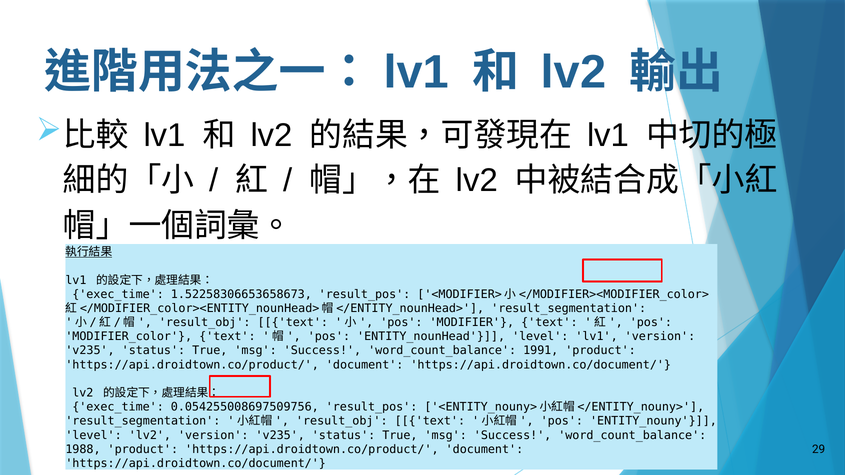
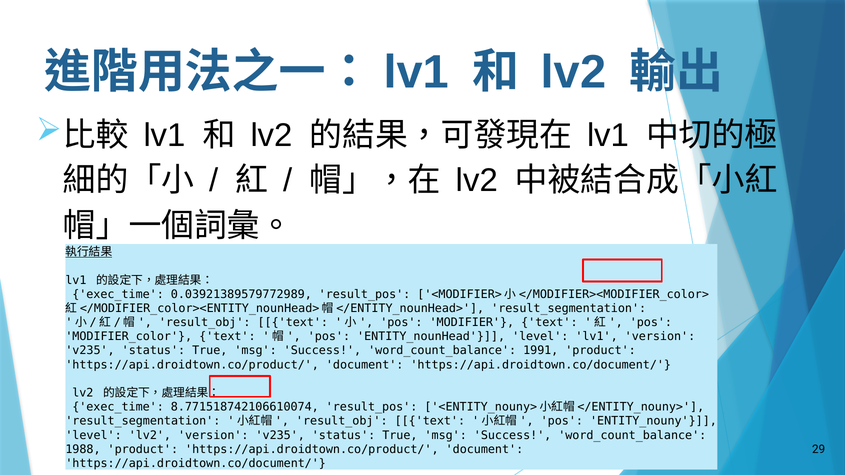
1.52258306653658673: 1.52258306653658673 -> 0.03921389579772989 (241, 294)
0.054255008697509756: 0.054255008697509756 -> 8.771518742106610074 (245, 407)
